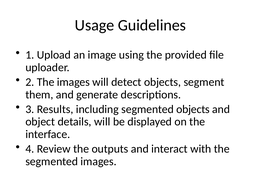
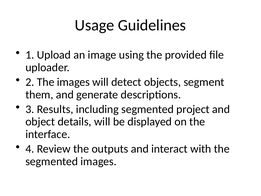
segmented objects: objects -> project (193, 109)
